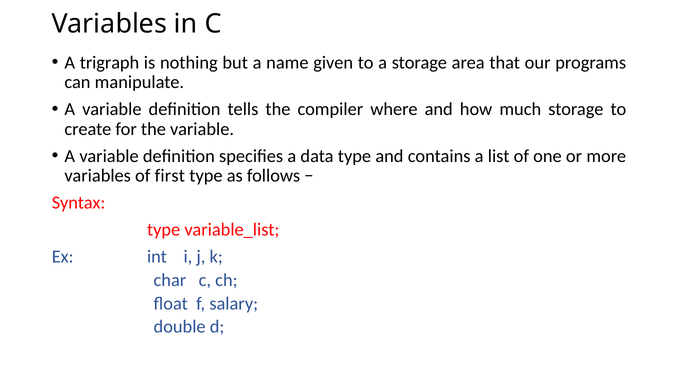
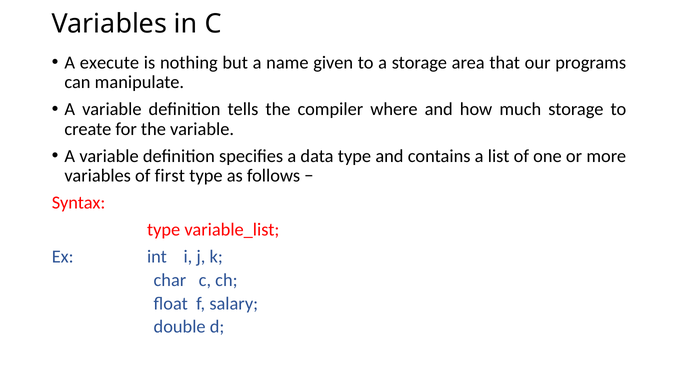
trigraph: trigraph -> execute (109, 62)
